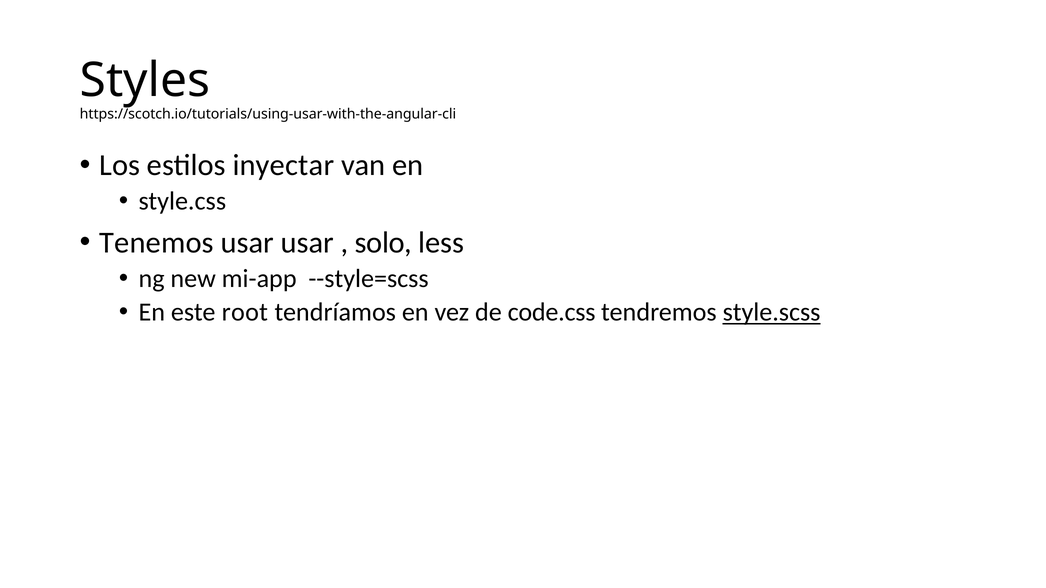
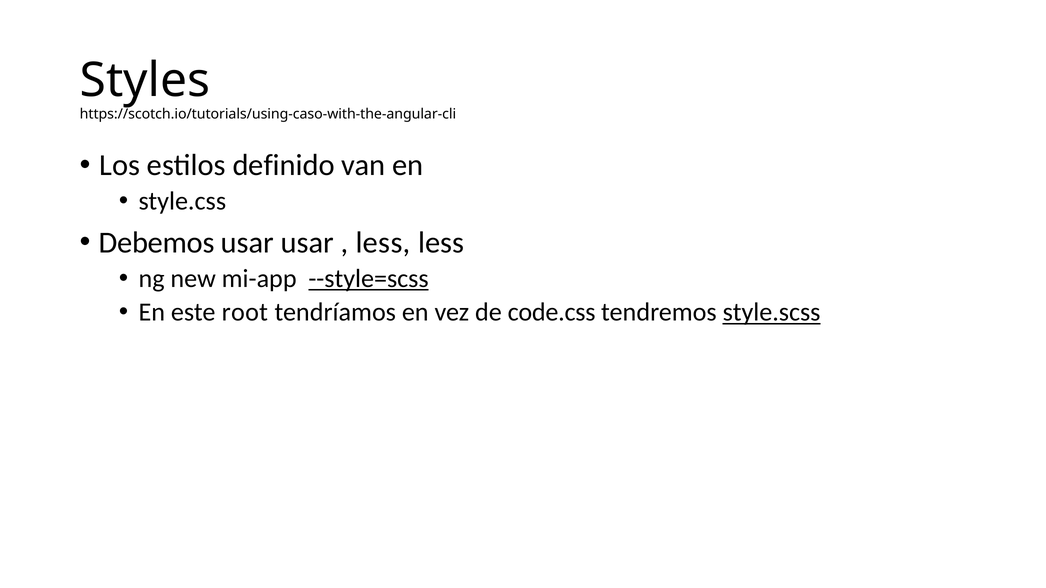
https://scotch.io/tutorials/using-usar-with-the-angular-cli: https://scotch.io/tutorials/using-usar-with-the-angular-cli -> https://scotch.io/tutorials/using-caso-with-the-angular-cli (268, 114)
inyectar: inyectar -> definido (284, 165)
Tenemos: Tenemos -> Debemos (157, 243)
solo: solo -> less (383, 243)
--style=scss underline: none -> present (369, 279)
